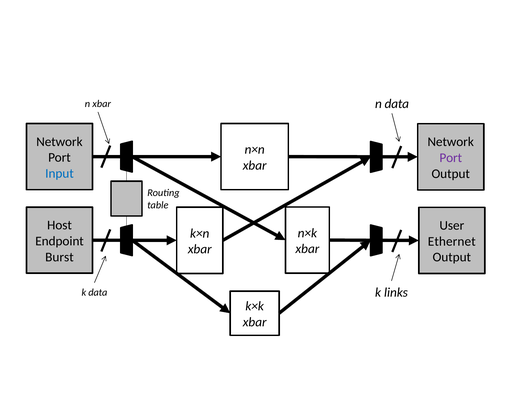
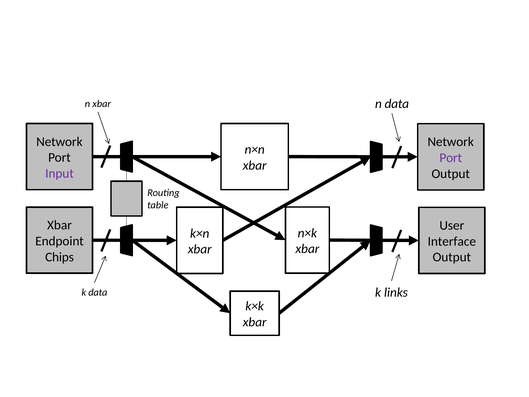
Input colour: blue -> purple (59, 173)
Host: Host -> Xbar (59, 225)
Ethernet: Ethernet -> Interface (452, 241)
Burst: Burst -> Chips (60, 257)
